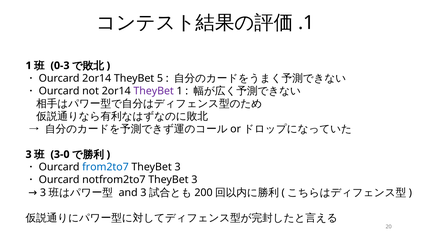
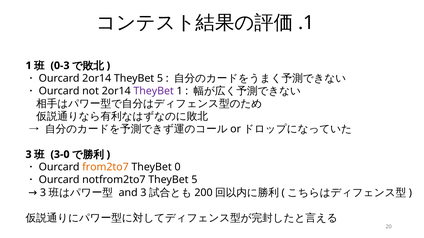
from2to7 colour: blue -> orange (105, 167)
3: 3 -> 0 (178, 167)
notfrom2to7 TheyBet 3: 3 -> 5 (194, 180)
